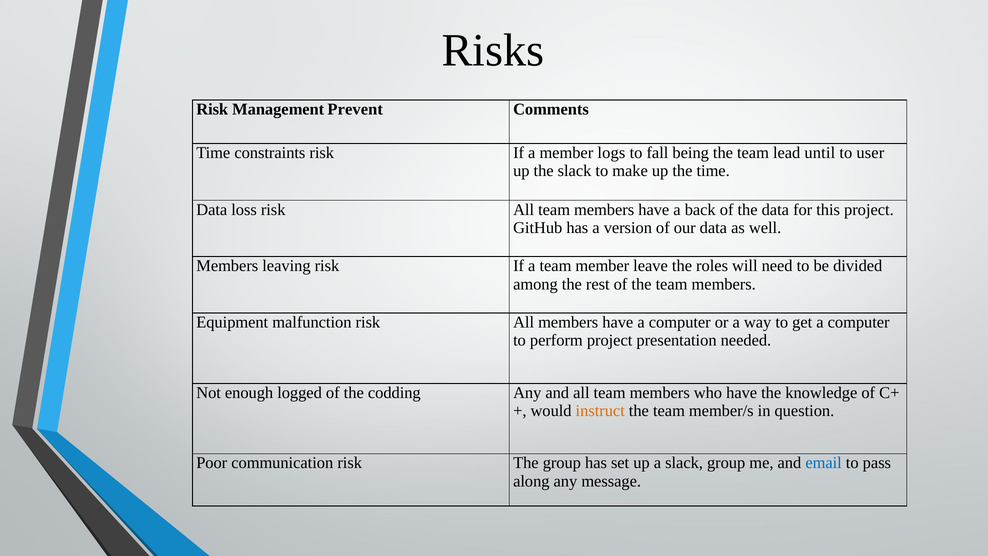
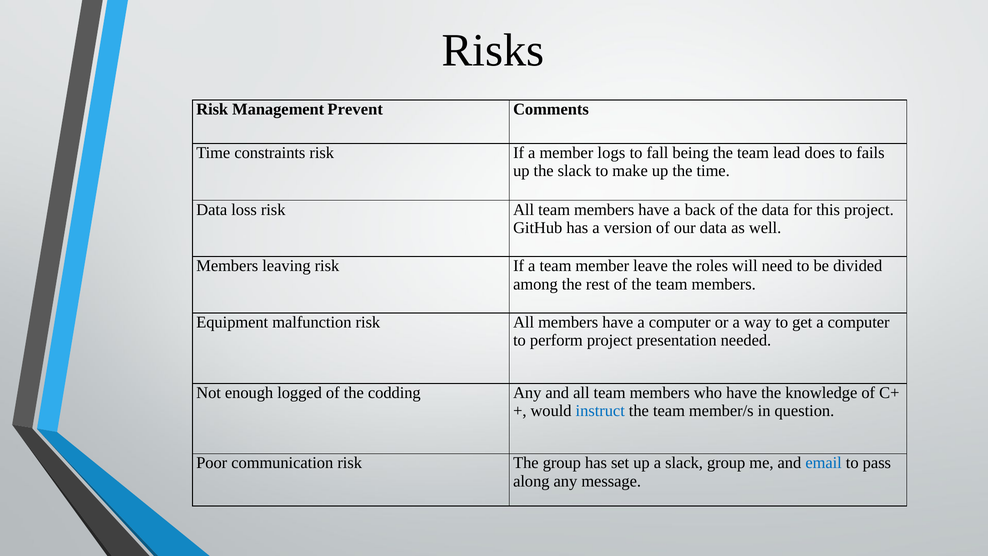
until: until -> does (820, 153)
user: user -> fails (870, 153)
instruct colour: orange -> blue (600, 411)
